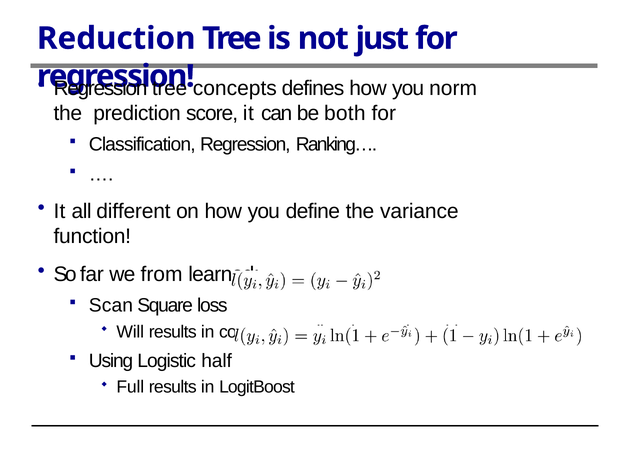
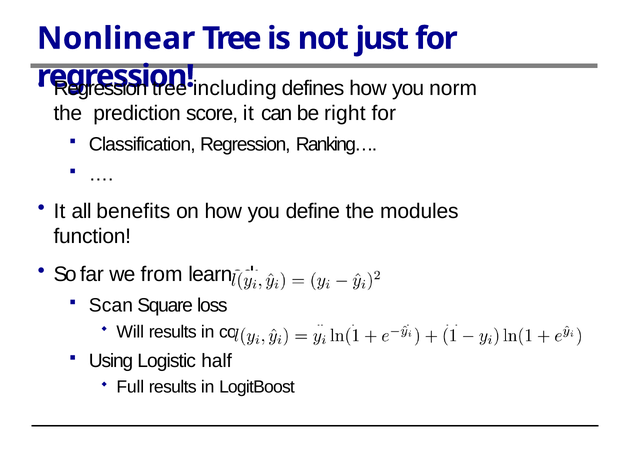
Reduction: Reduction -> Nonlinear (116, 38)
concepts: concepts -> including (235, 88)
both: both -> right (345, 113)
different: different -> benefits (133, 211)
variance: variance -> modules (419, 211)
